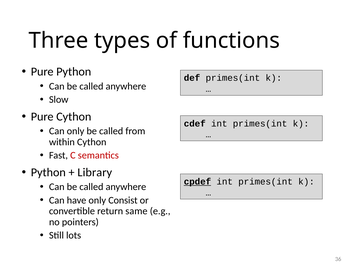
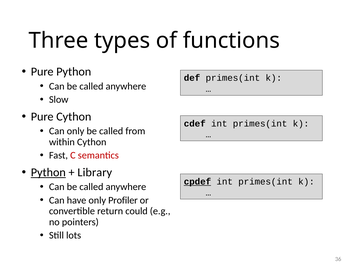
Python underline: none -> present (48, 173)
Consist: Consist -> Profiler (123, 200)
same: same -> could (136, 211)
